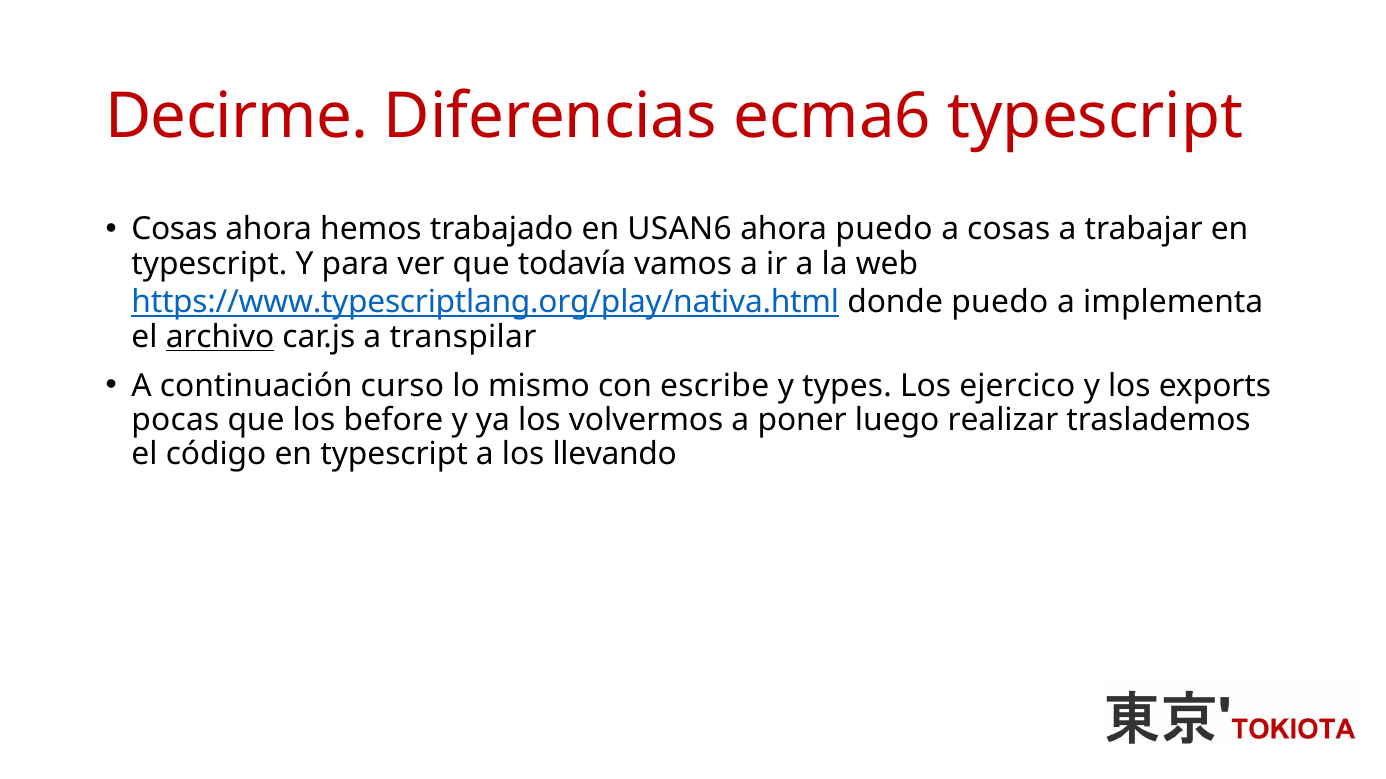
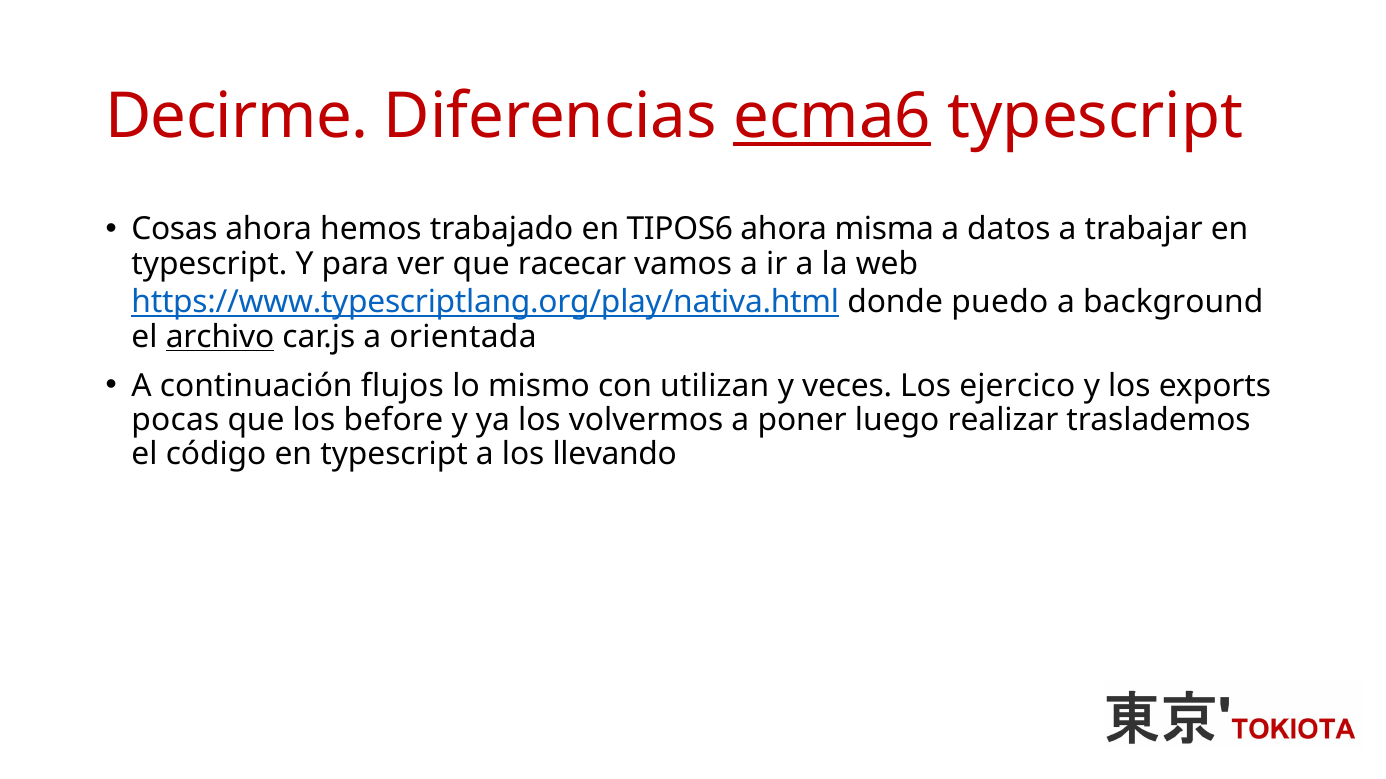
ecma6 underline: none -> present (832, 116)
USAN6: USAN6 -> TIPOS6 (680, 230)
ahora puedo: puedo -> misma (884, 230)
a cosas: cosas -> datos (1009, 230)
todavía: todavía -> racecar (572, 264)
implementa: implementa -> background (1173, 302)
transpilar: transpilar -> orientada (463, 337)
curso: curso -> flujos (402, 386)
escribe: escribe -> utilizan (715, 386)
types: types -> veces (847, 386)
